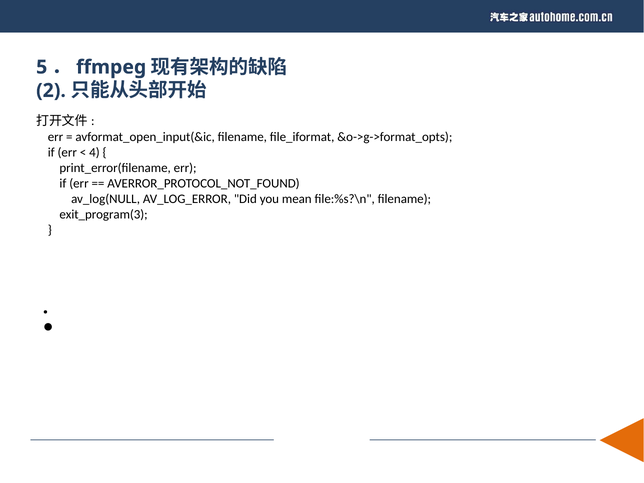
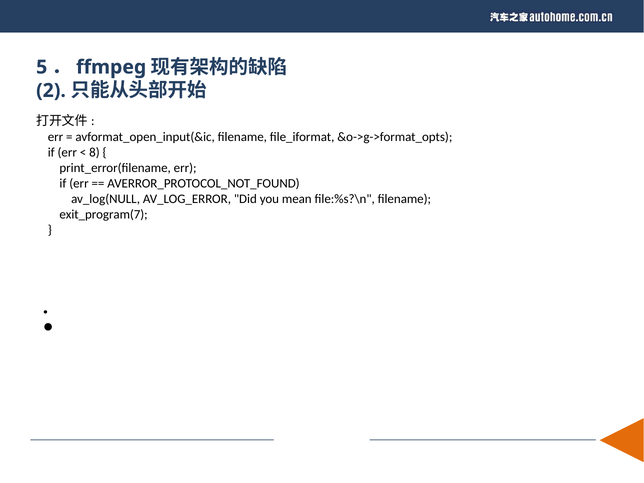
4: 4 -> 8 (94, 152)
exit_program(3: exit_program(3 -> exit_program(7 (104, 215)
